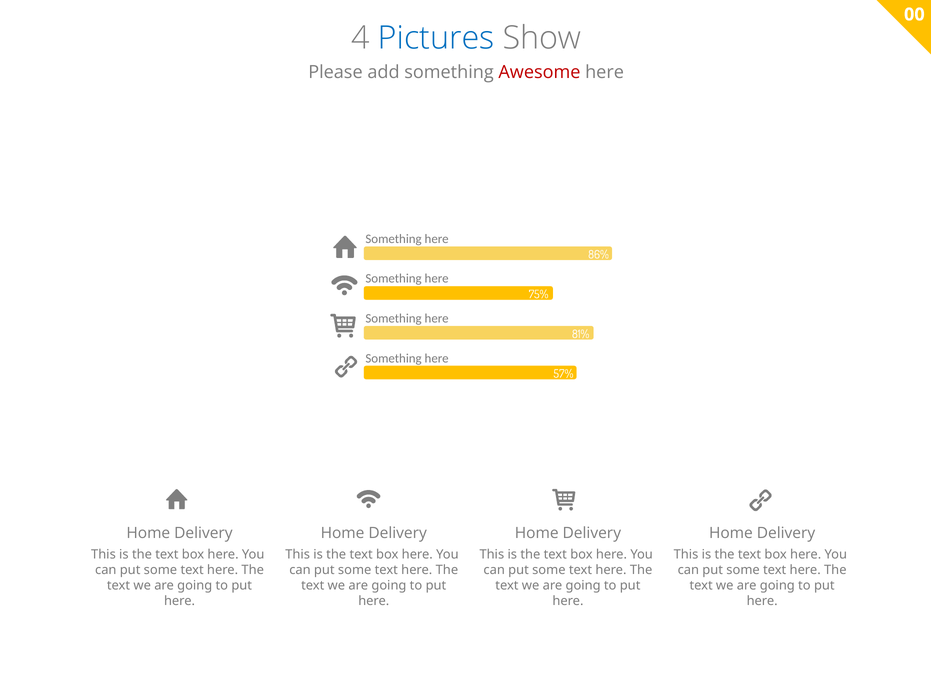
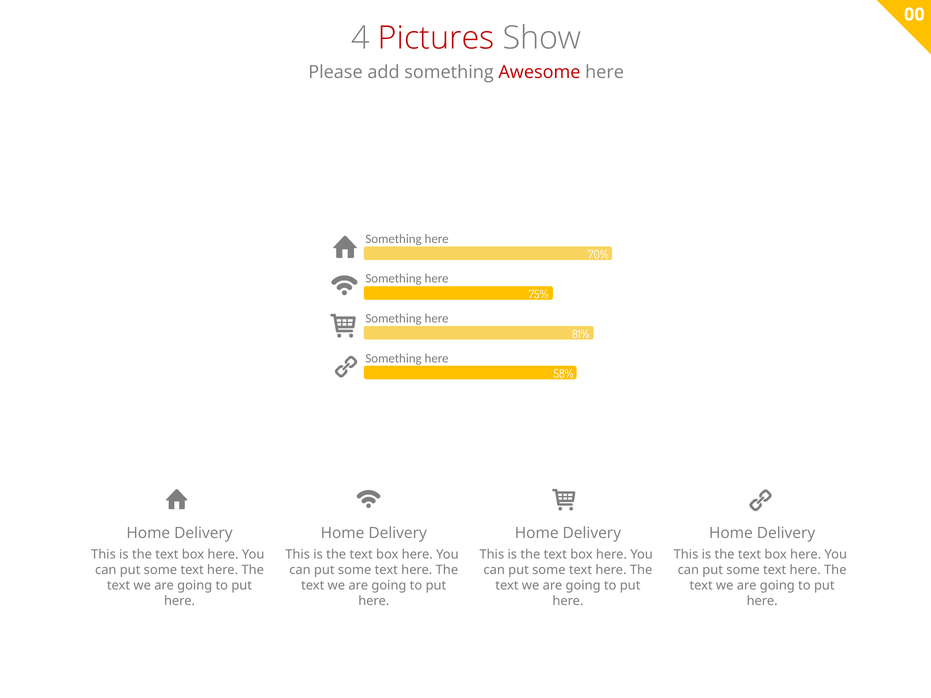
Pictures colour: blue -> red (436, 38)
86%: 86% -> 70% (598, 255)
57%: 57% -> 58% (563, 374)
